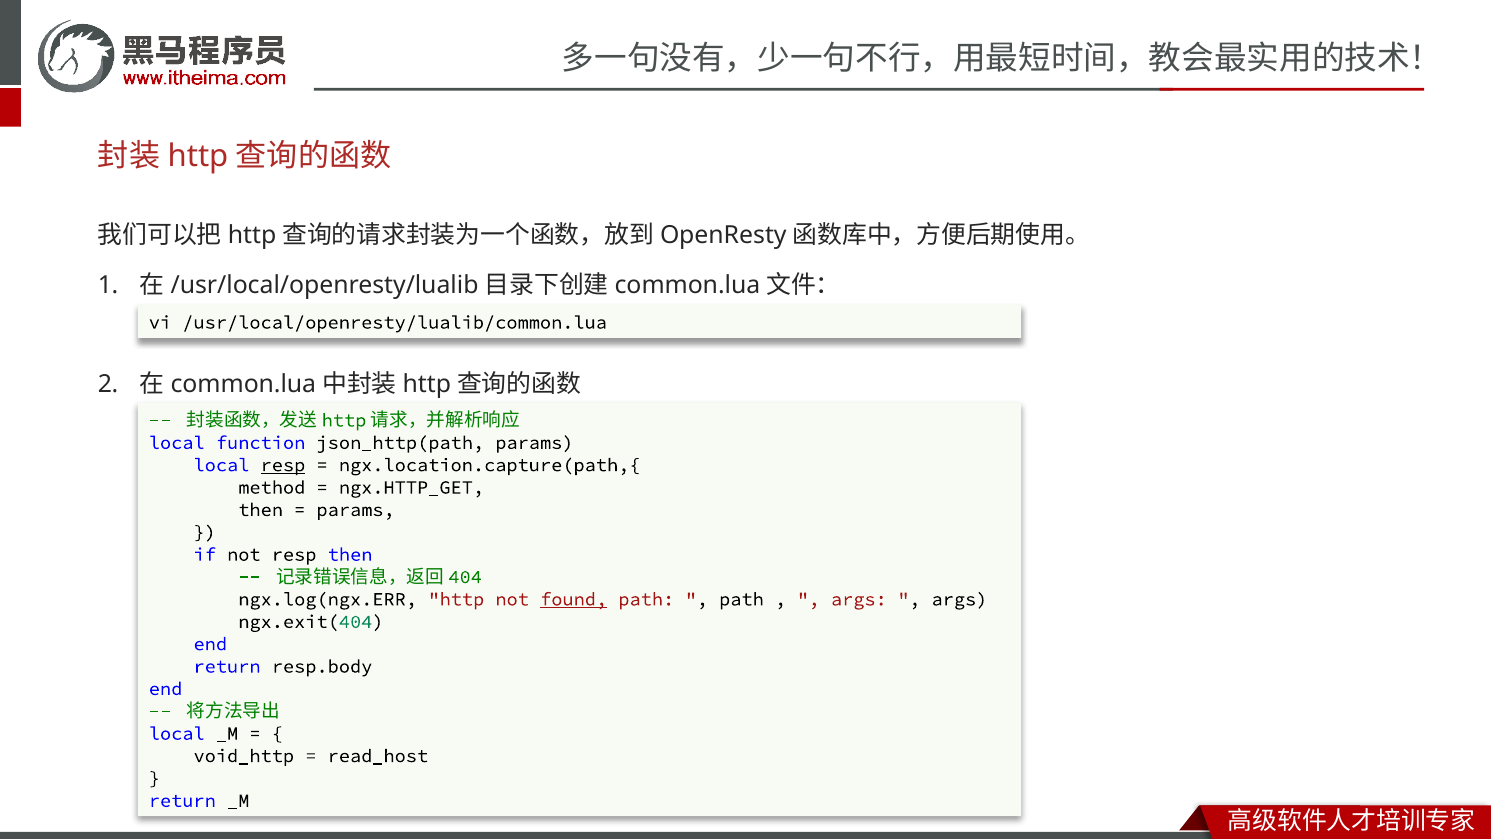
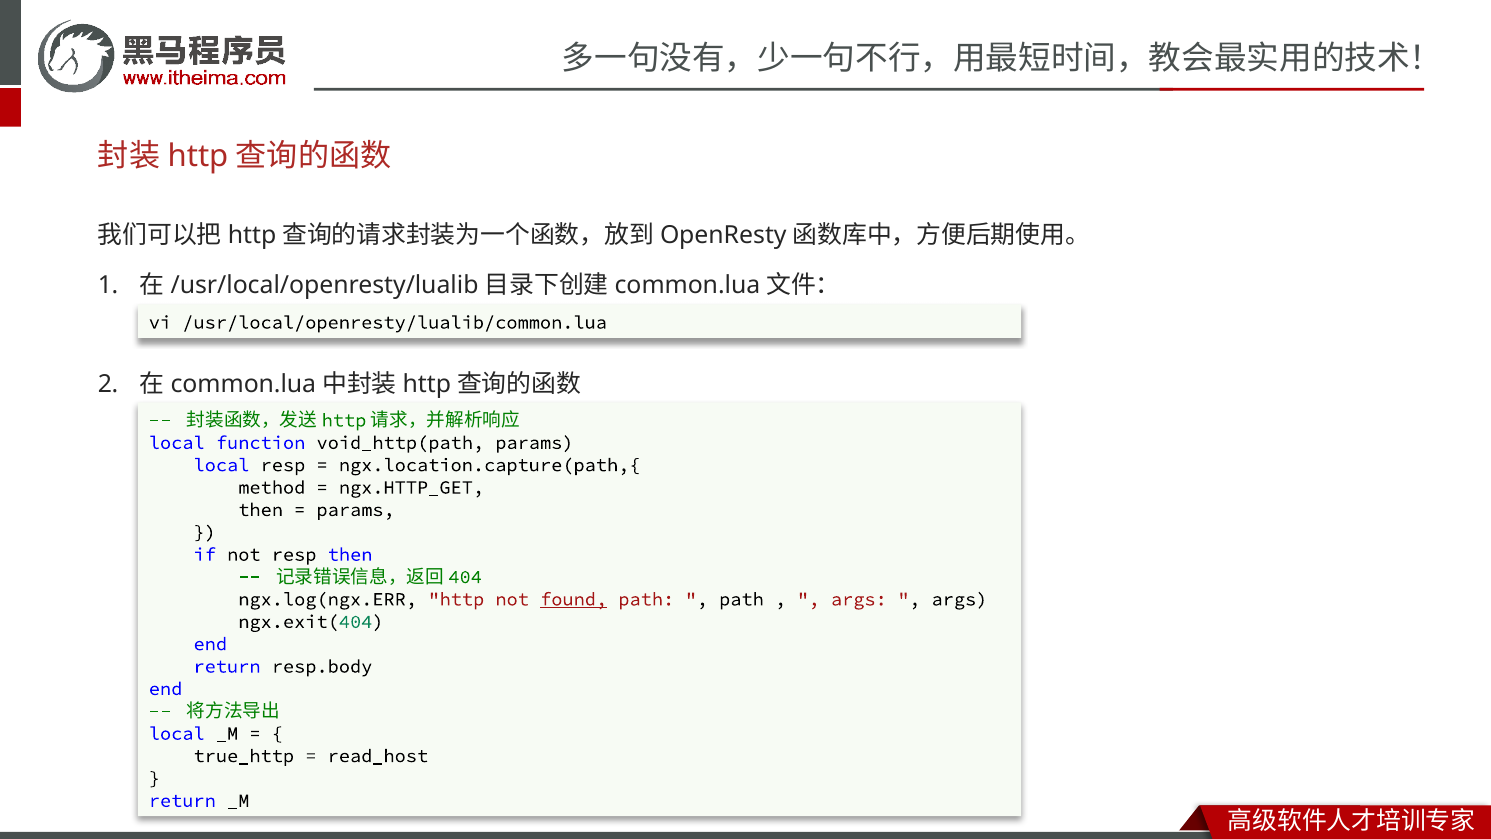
json_http(path: json_http(path -> void_http(path (400, 443)
resp underline: present -> none (283, 465)
void_http: void_http -> true_http (244, 756)
